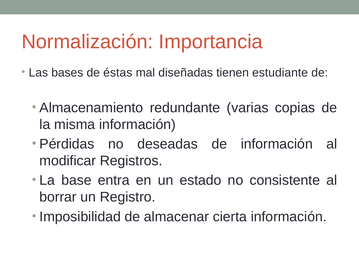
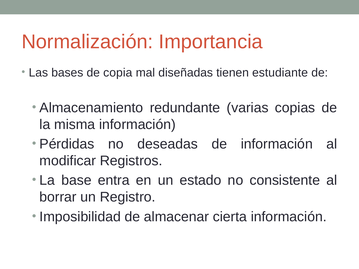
éstas: éstas -> copia (118, 73)
